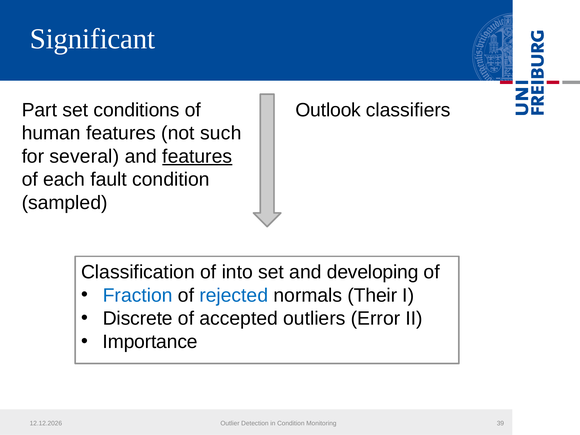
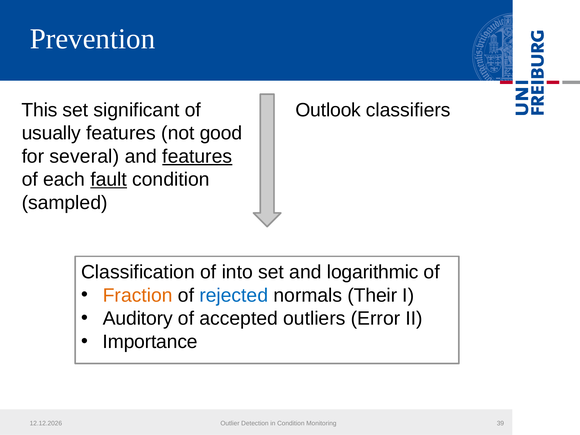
Significant: Significant -> Prevention (92, 39)
Part: Part -> This (39, 110)
conditions: conditions -> significant (137, 110)
human: human -> usually (51, 133)
such: such -> good (221, 133)
fault underline: none -> present (109, 180)
developing: developing -> logarithmic (373, 272)
Fraction colour: blue -> orange (138, 295)
Discrete: Discrete -> Auditory (138, 319)
